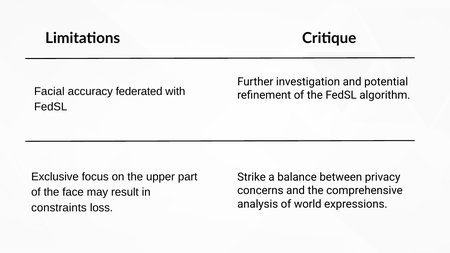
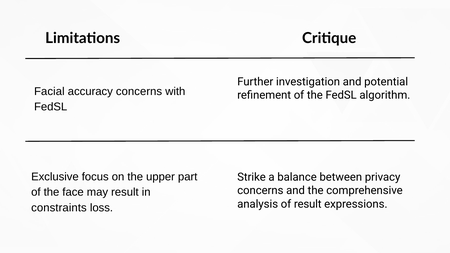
accuracy federated: federated -> concerns (139, 91)
of world: world -> result (308, 204)
